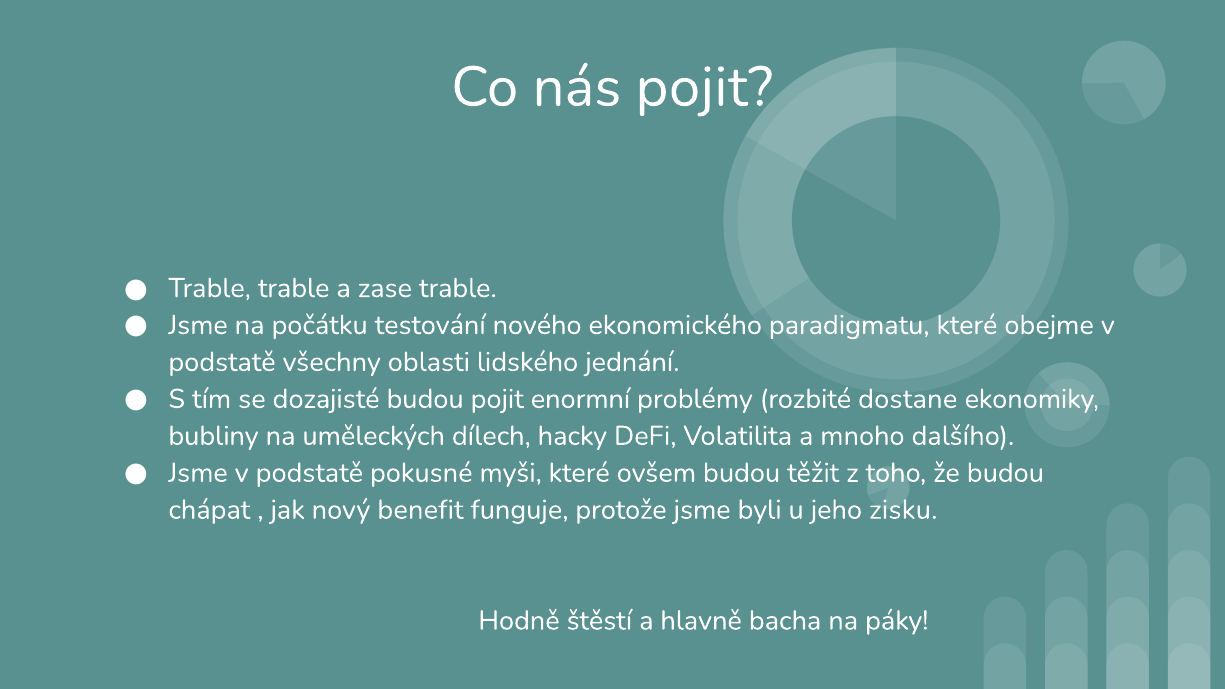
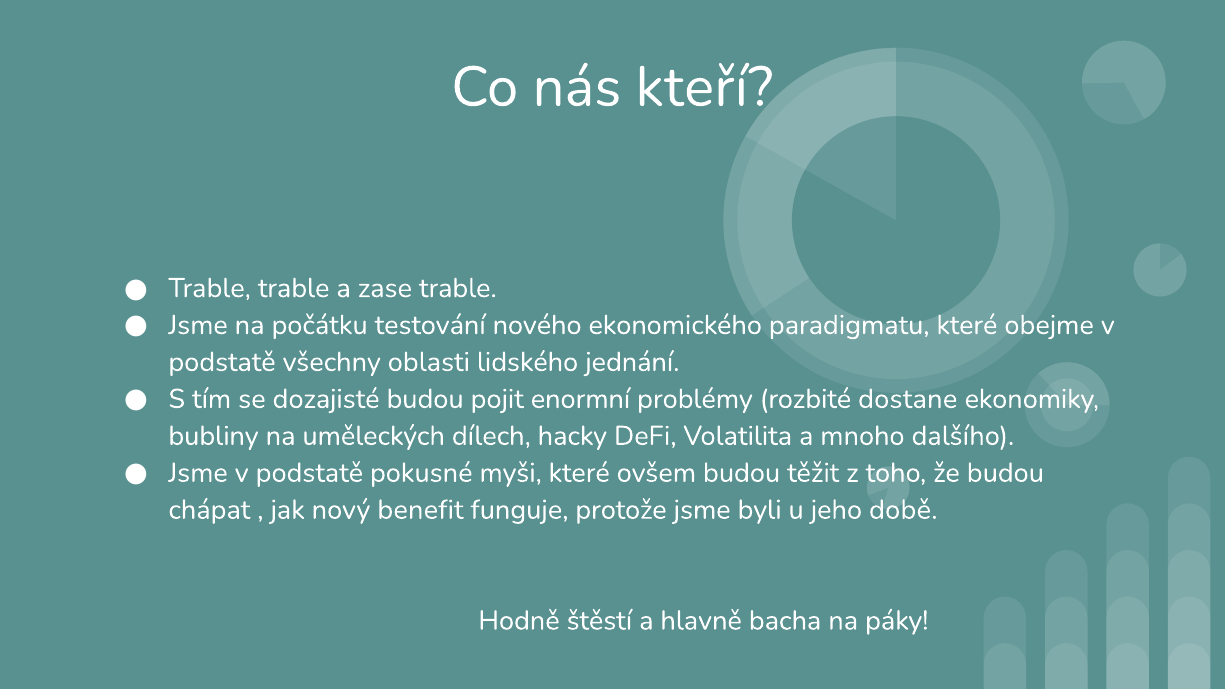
nás pojit: pojit -> kteří (704, 87)
zisku: zisku -> době (903, 510)
